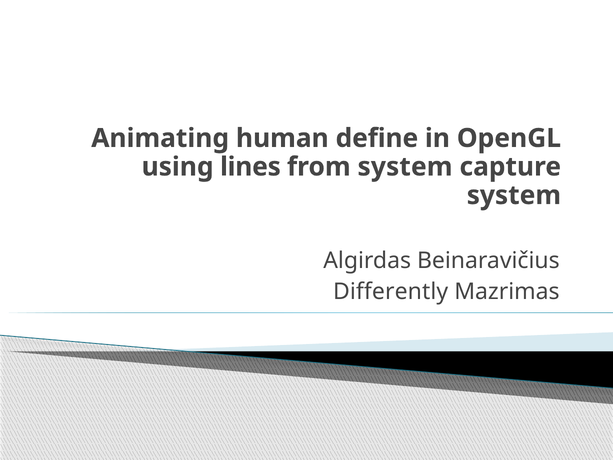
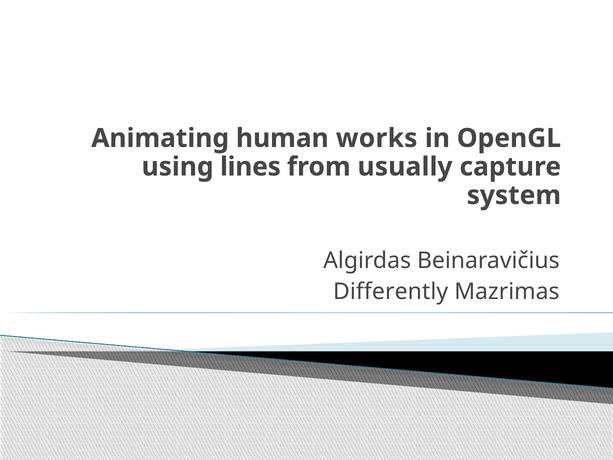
define: define -> works (377, 138)
from system: system -> usually (405, 167)
